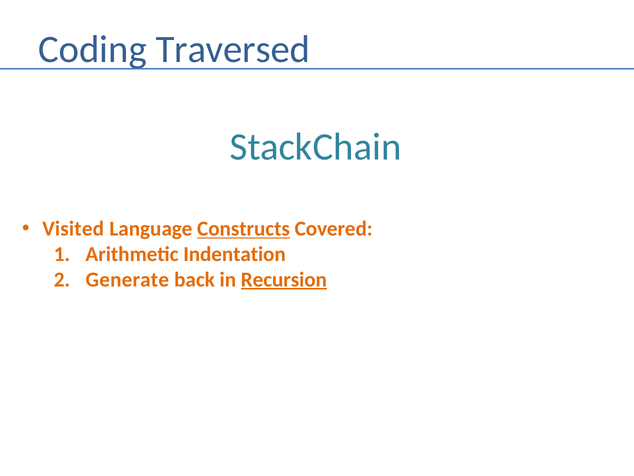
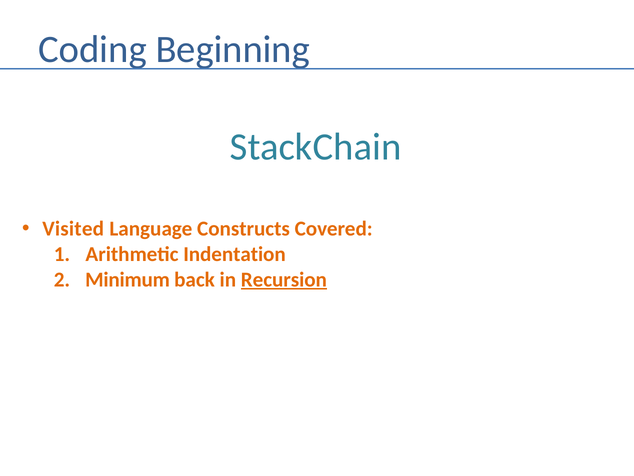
Traversed: Traversed -> Beginning (233, 49)
Constructs underline: present -> none (243, 229)
Generate: Generate -> Minimum (128, 279)
